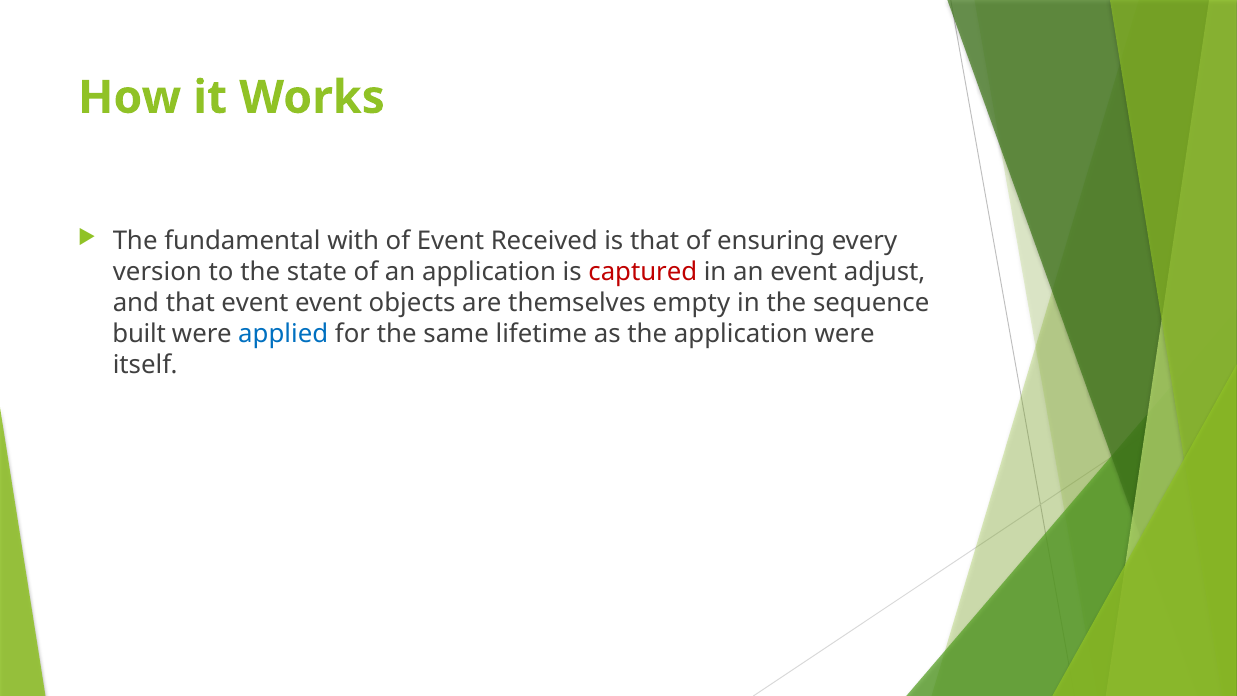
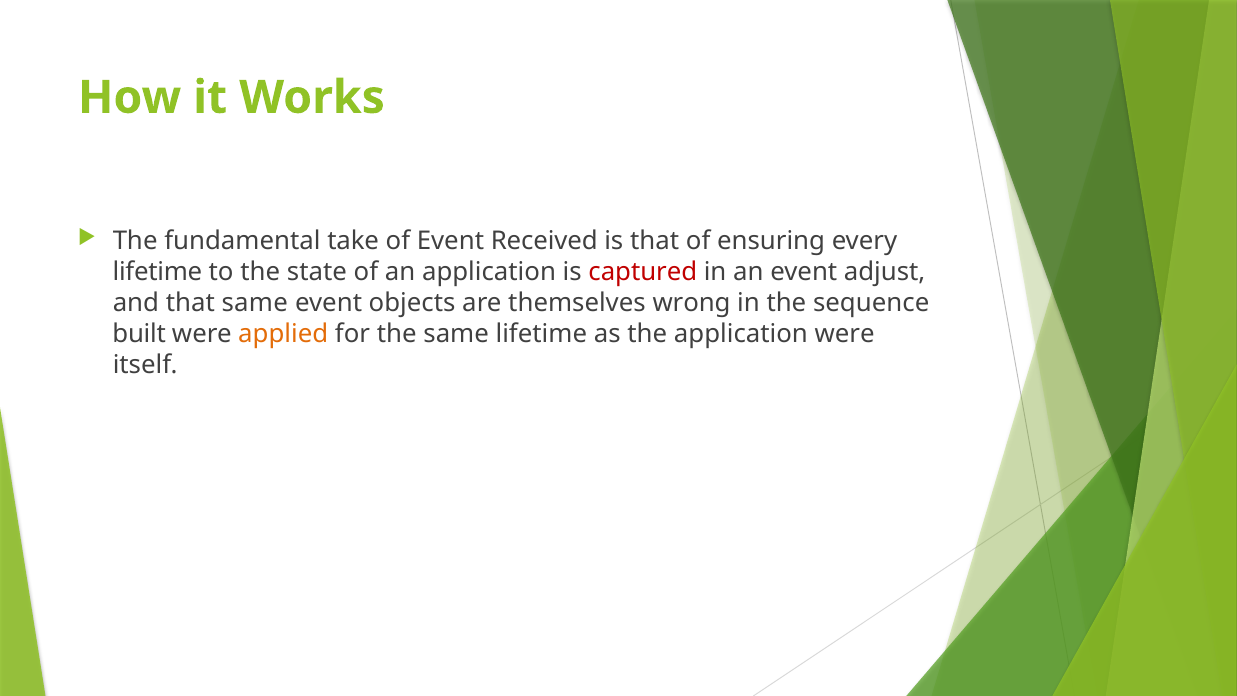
with: with -> take (353, 241)
version: version -> lifetime (157, 272)
that event: event -> same (255, 303)
empty: empty -> wrong (692, 303)
applied colour: blue -> orange (283, 334)
